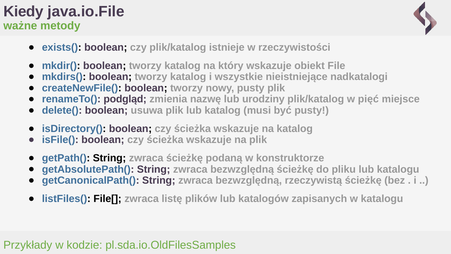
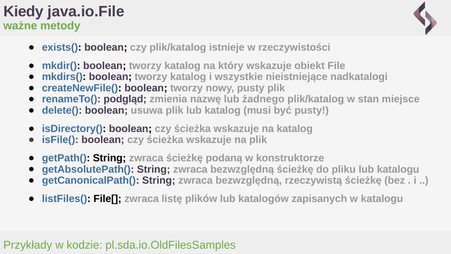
urodziny: urodziny -> żadnego (263, 99)
pięć: pięć -> stan (368, 99)
